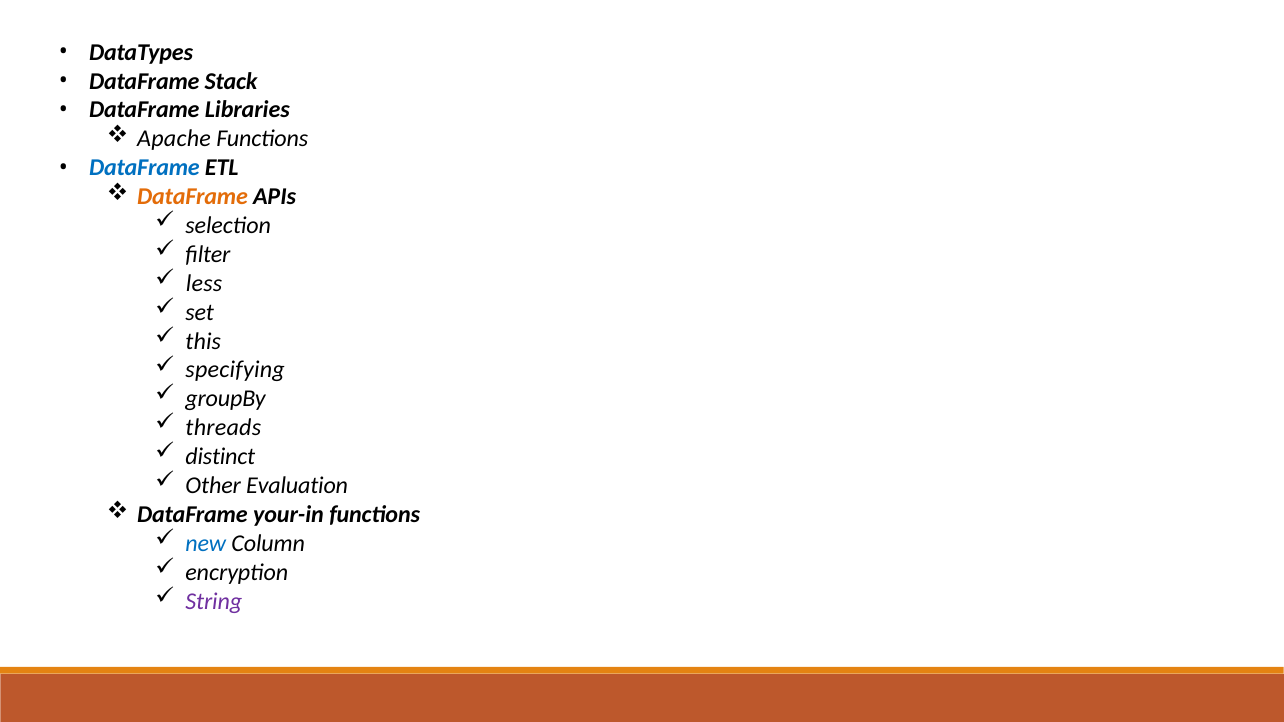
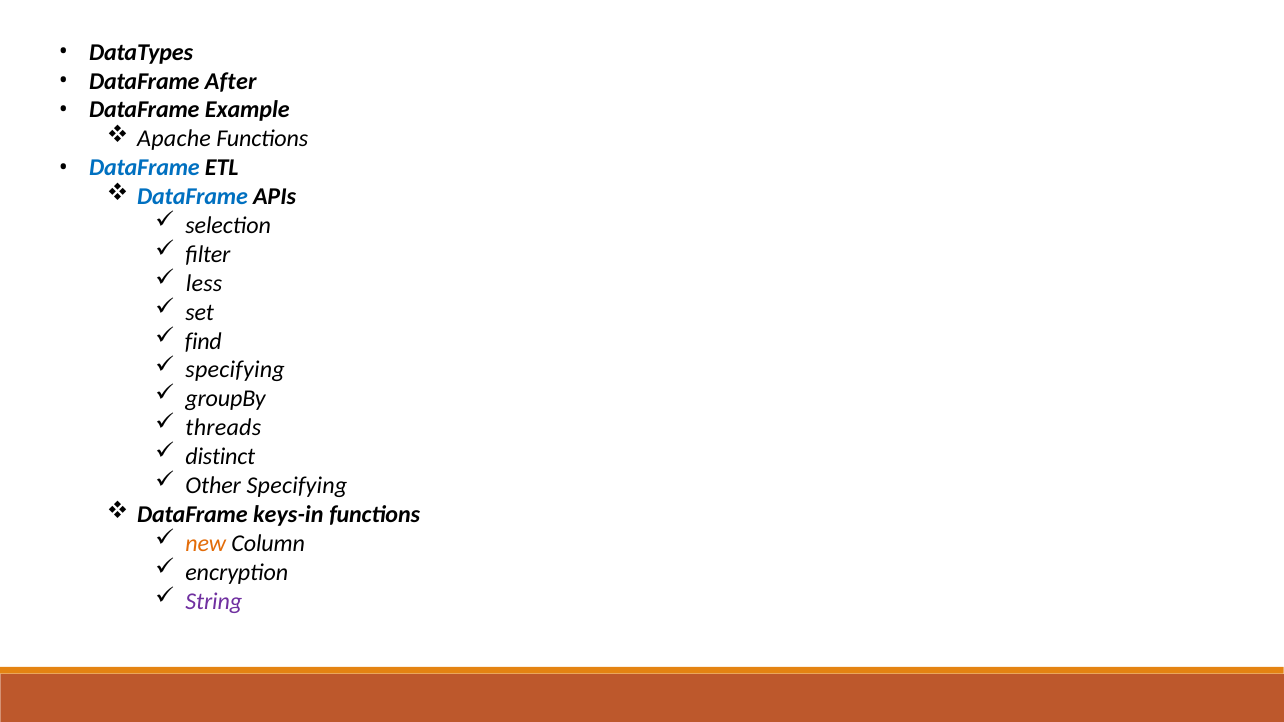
Stack: Stack -> After (231, 81)
Libraries: Libraries -> Example (247, 110)
DataFrame colour: orange -> blue (193, 197)
this: this -> find (203, 341)
Other Evaluation: Evaluation -> Specifying (297, 486)
your-in: your-in -> keys-in (288, 515)
new colour: blue -> orange (206, 543)
